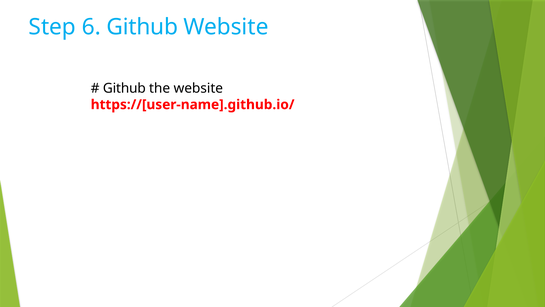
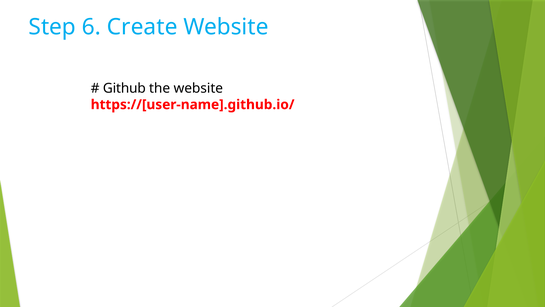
6 Github: Github -> Create (142, 27)
